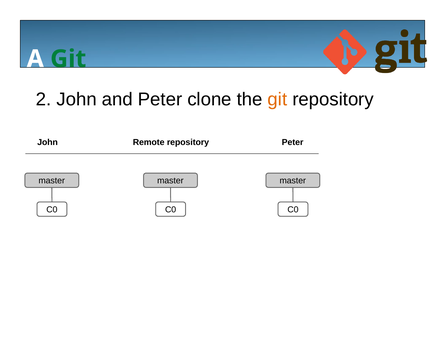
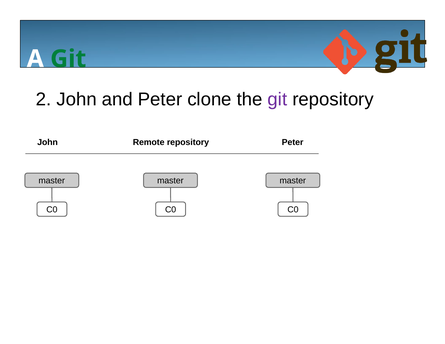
git colour: orange -> purple (277, 99)
